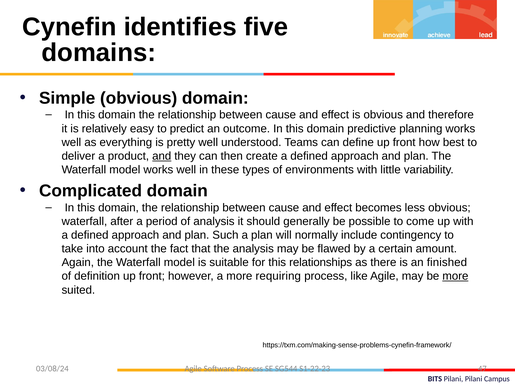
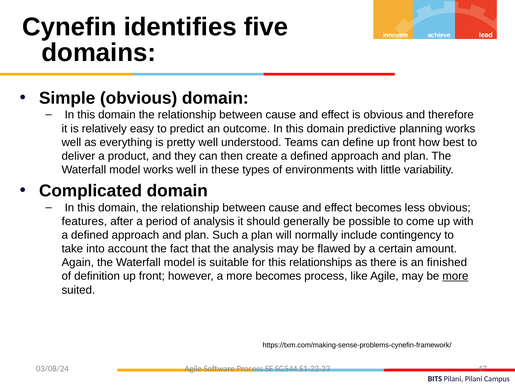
and underline: present -> none (162, 156)
waterfall: waterfall -> features (84, 221)
more requiring: requiring -> becomes (278, 276)
